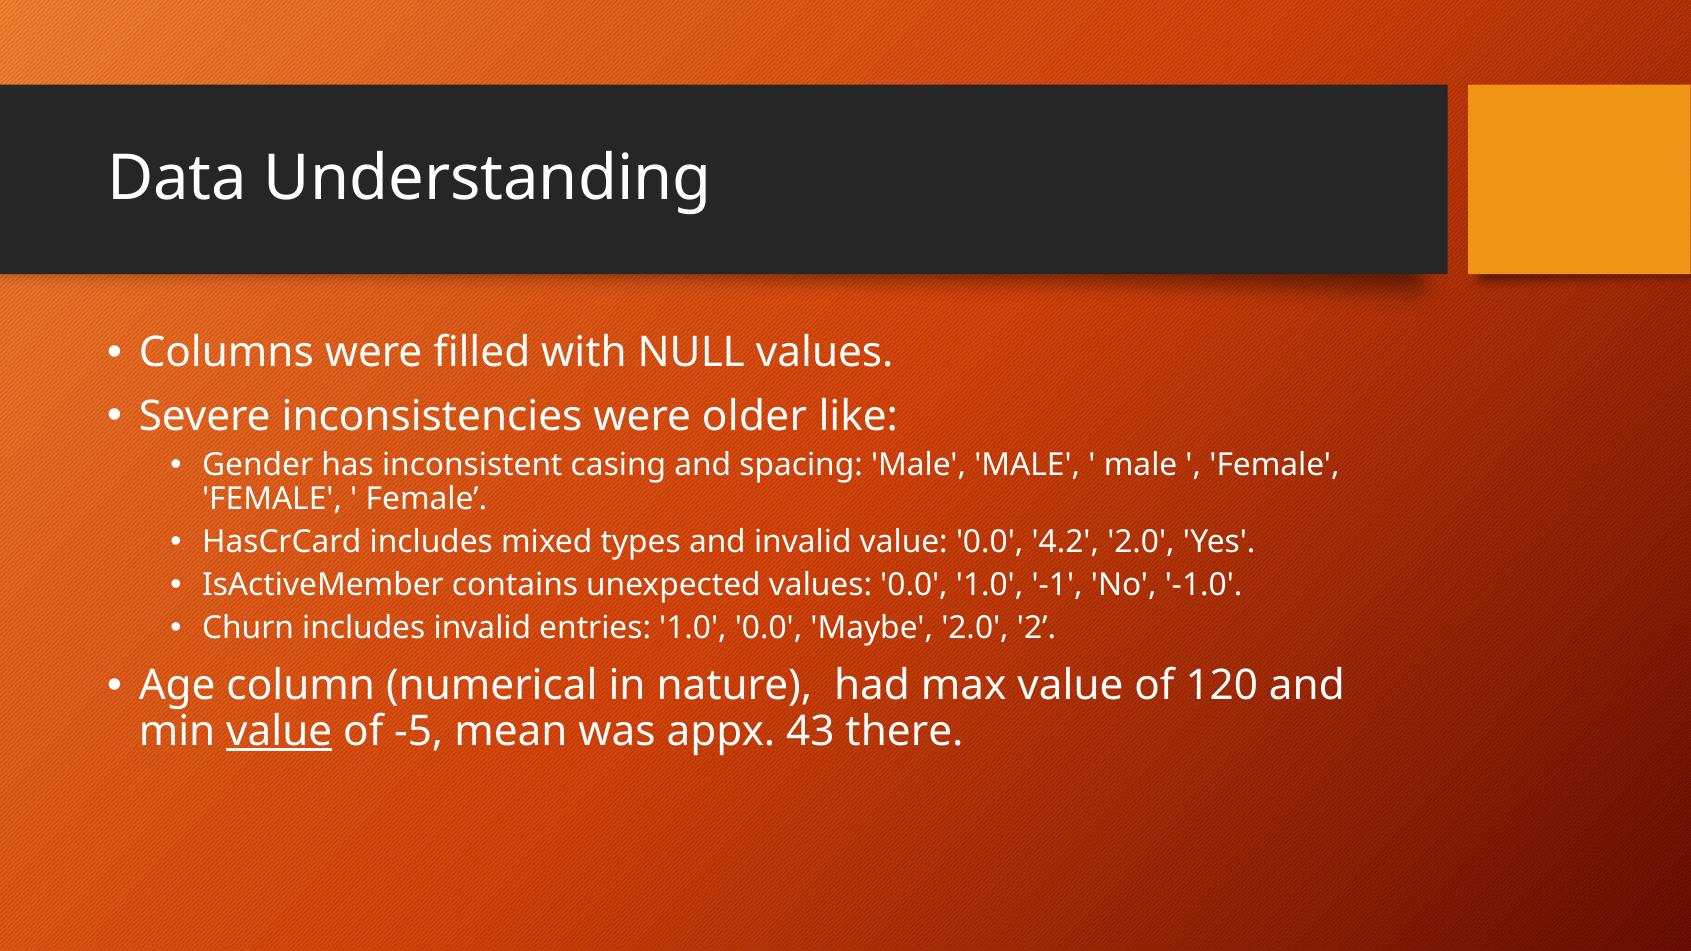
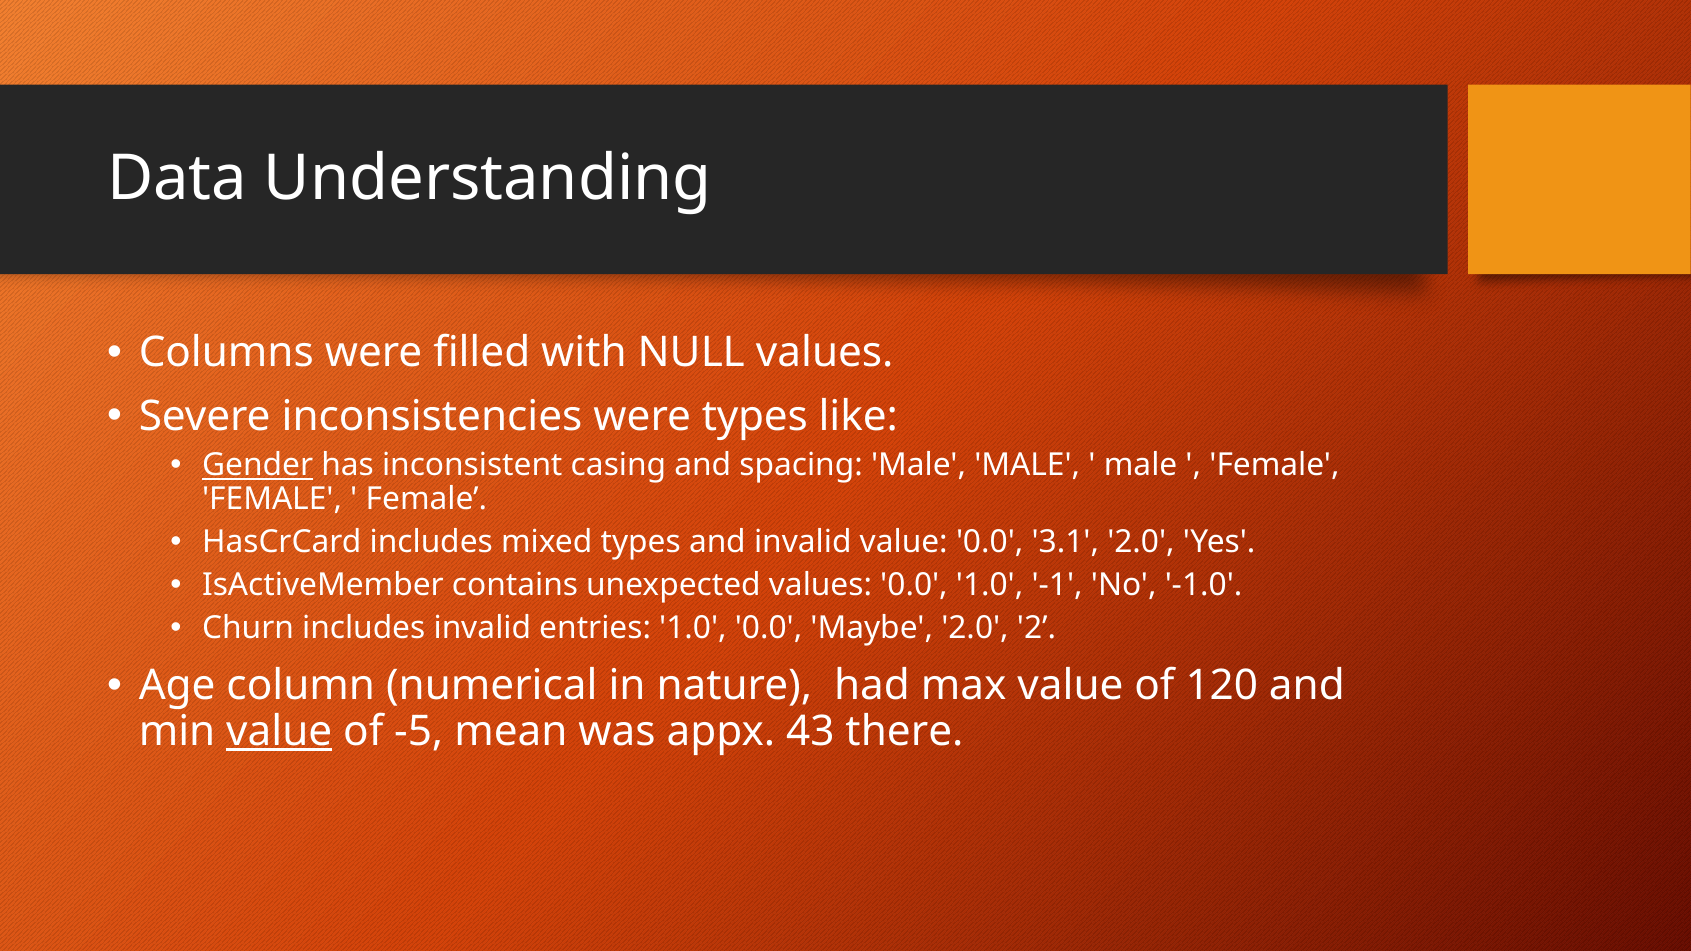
were older: older -> types (755, 416)
Gender underline: none -> present (258, 465)
4.2: 4.2 -> 3.1 (1065, 542)
